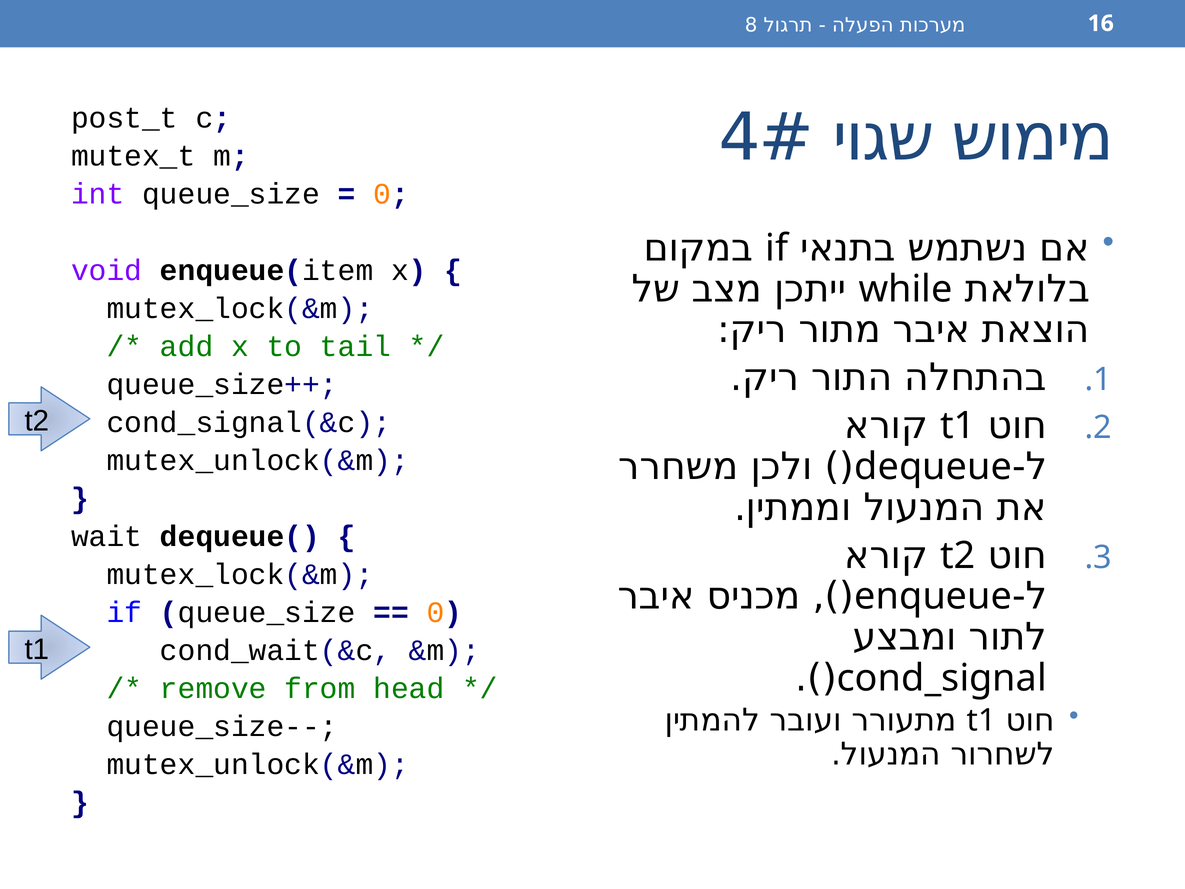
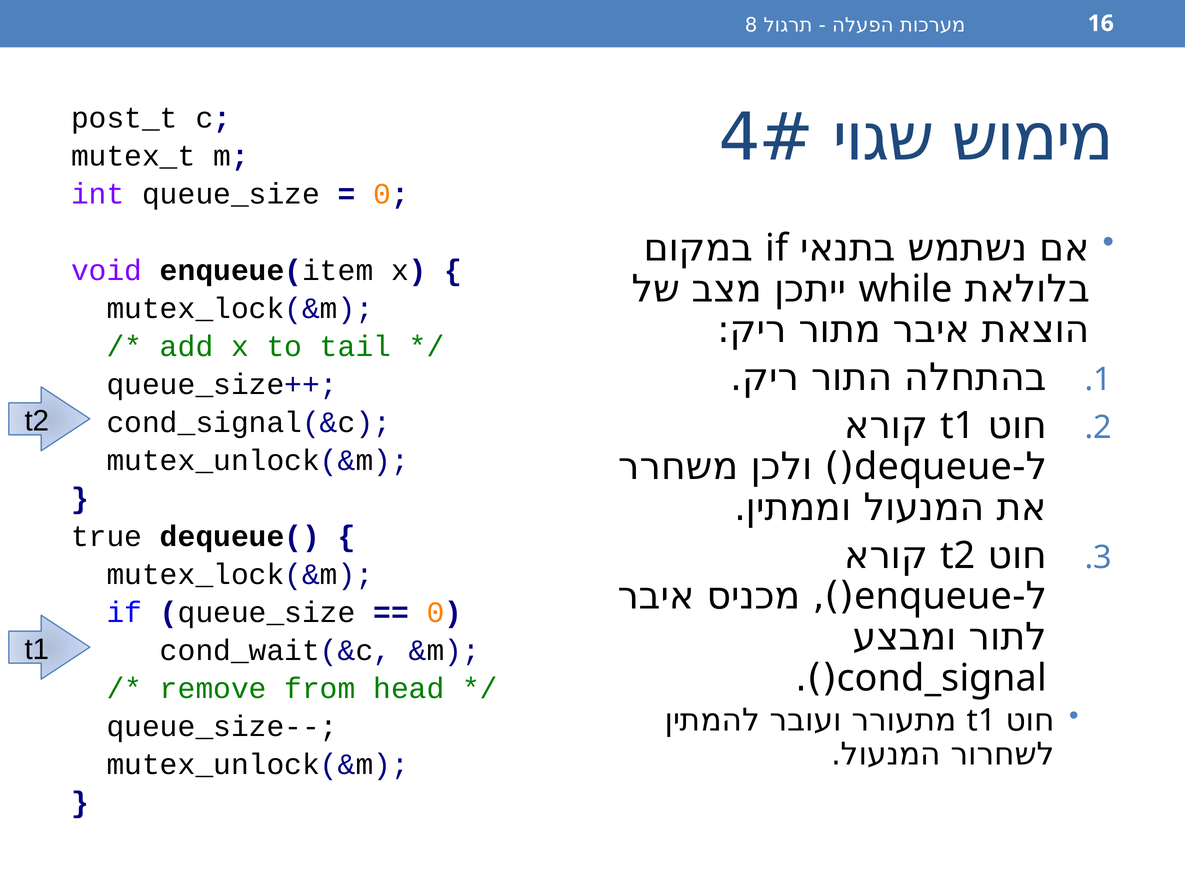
wait: wait -> true (107, 536)
